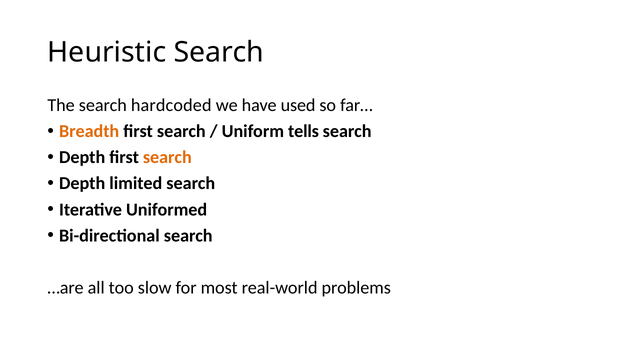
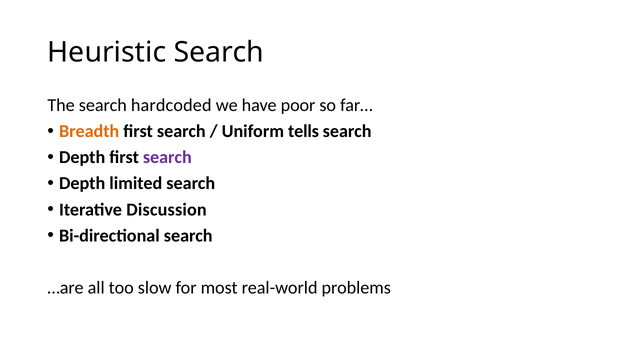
used: used -> poor (298, 105)
search colour: orange -> purple (167, 157)
Uniformed: Uniformed -> Discussion (166, 209)
